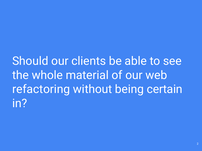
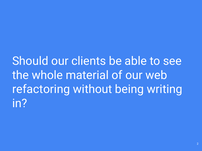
certain: certain -> writing (165, 90)
